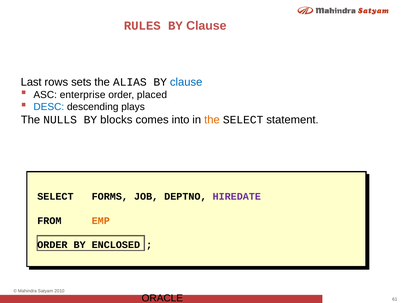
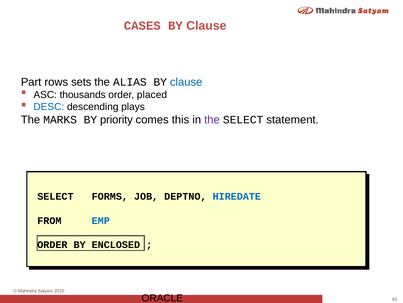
RULES: RULES -> CASES (142, 26)
Last: Last -> Part (31, 82)
enterprise: enterprise -> thousands (83, 95)
NULLS: NULLS -> MARKS (60, 120)
blocks: blocks -> priority (116, 120)
into: into -> this (181, 120)
the colour: orange -> purple (212, 120)
HIREDATE colour: purple -> blue (237, 196)
EMP colour: orange -> blue (101, 220)
